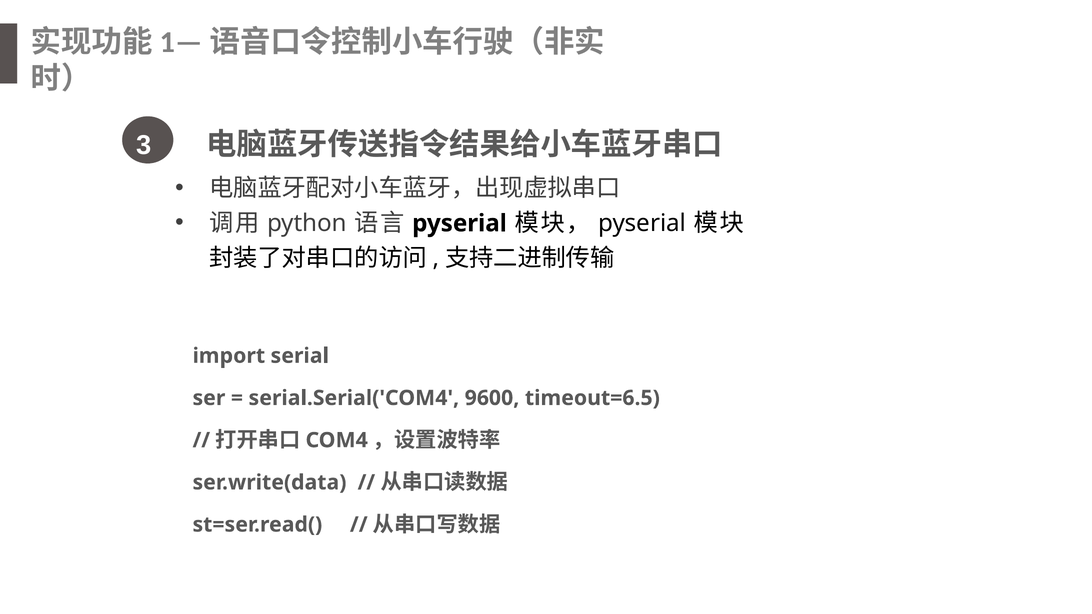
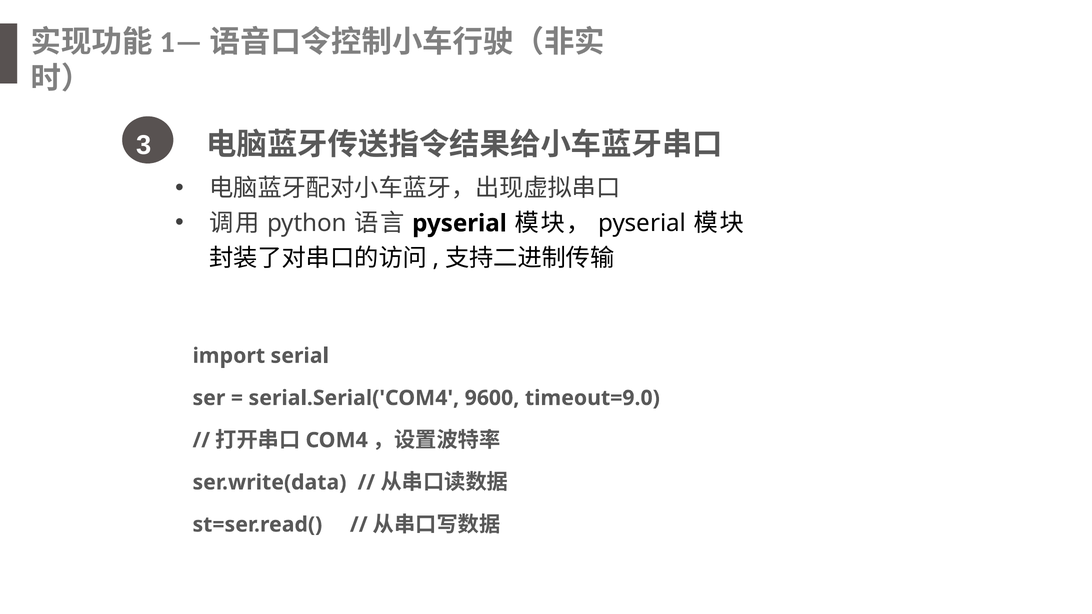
timeout=6.5: timeout=6.5 -> timeout=9.0 (592, 398)
